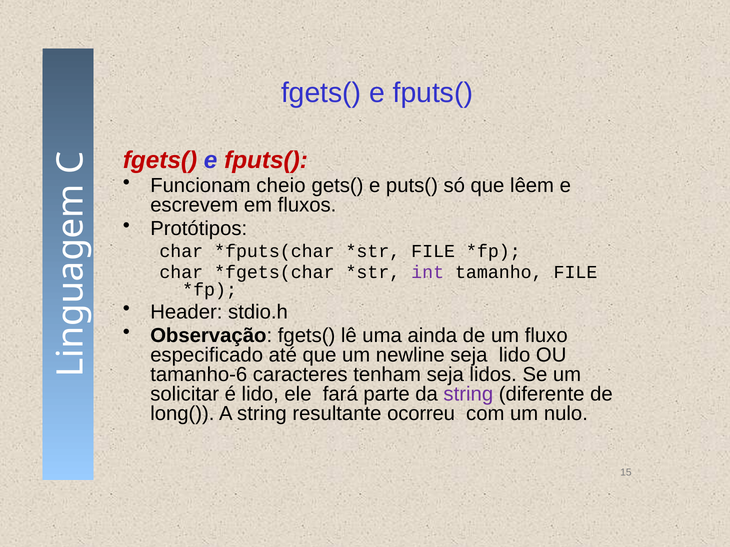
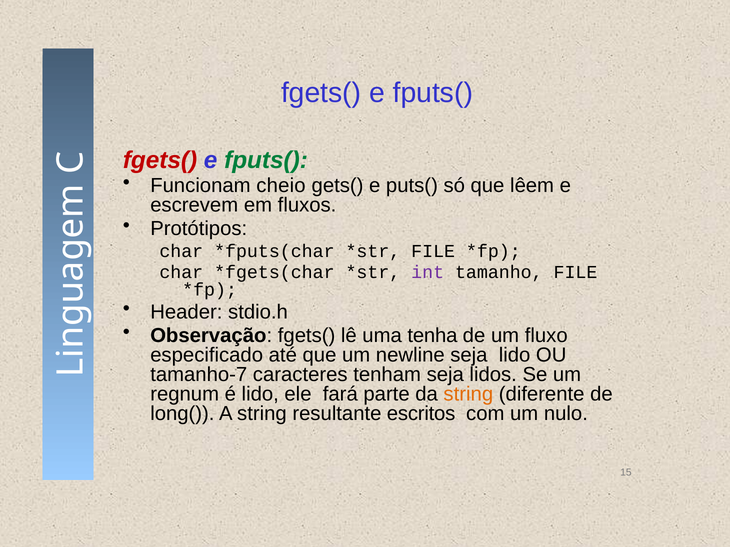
fputs( colour: red -> green (266, 160)
ainda: ainda -> tenha (432, 336)
tamanho-6: tamanho-6 -> tamanho-7 (199, 375)
solicitar: solicitar -> regnum (185, 394)
string colour: purple -> orange (468, 394)
ocorreu: ocorreu -> escritos (421, 414)
